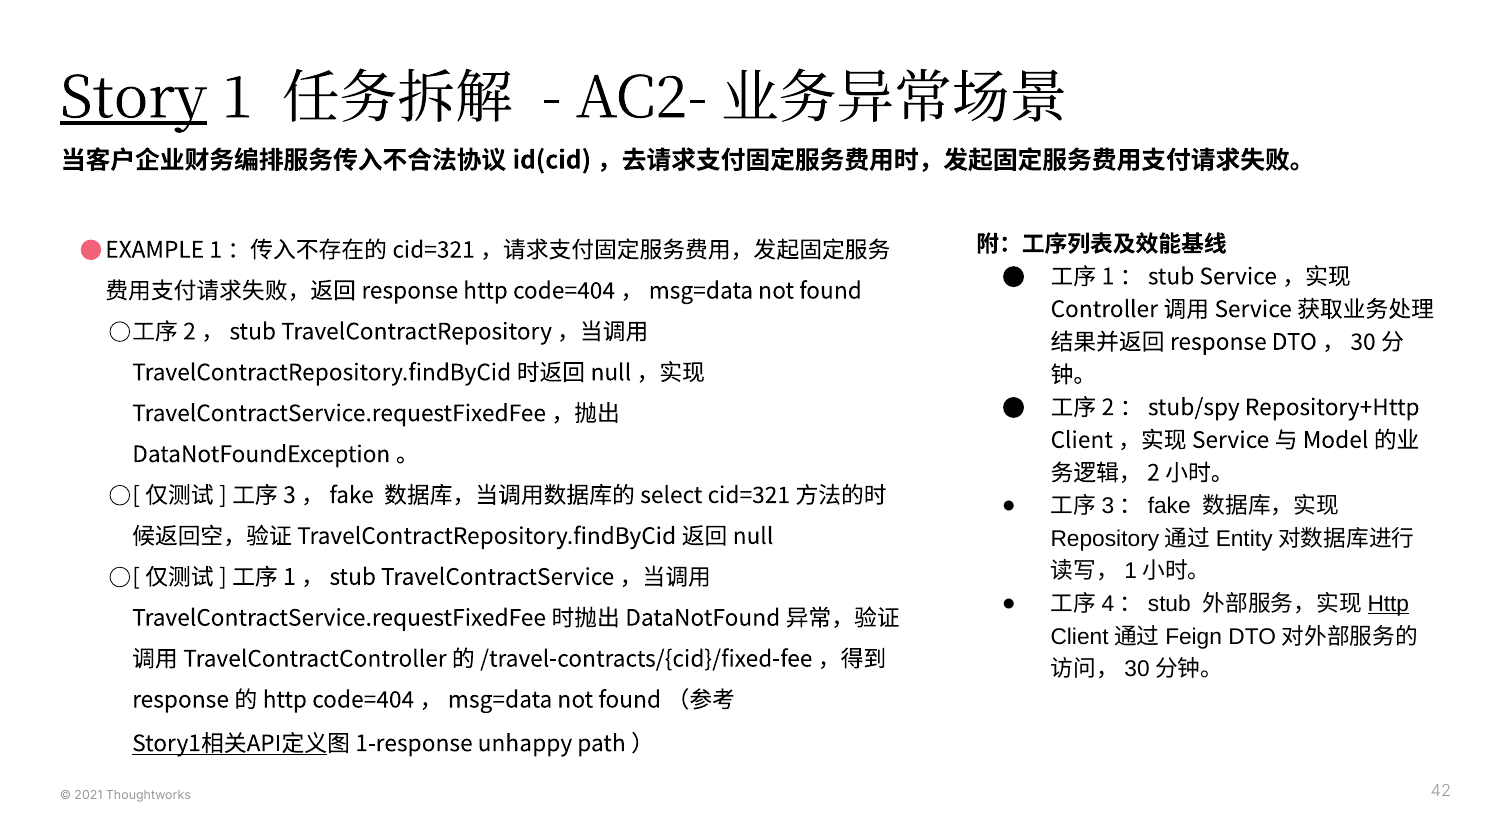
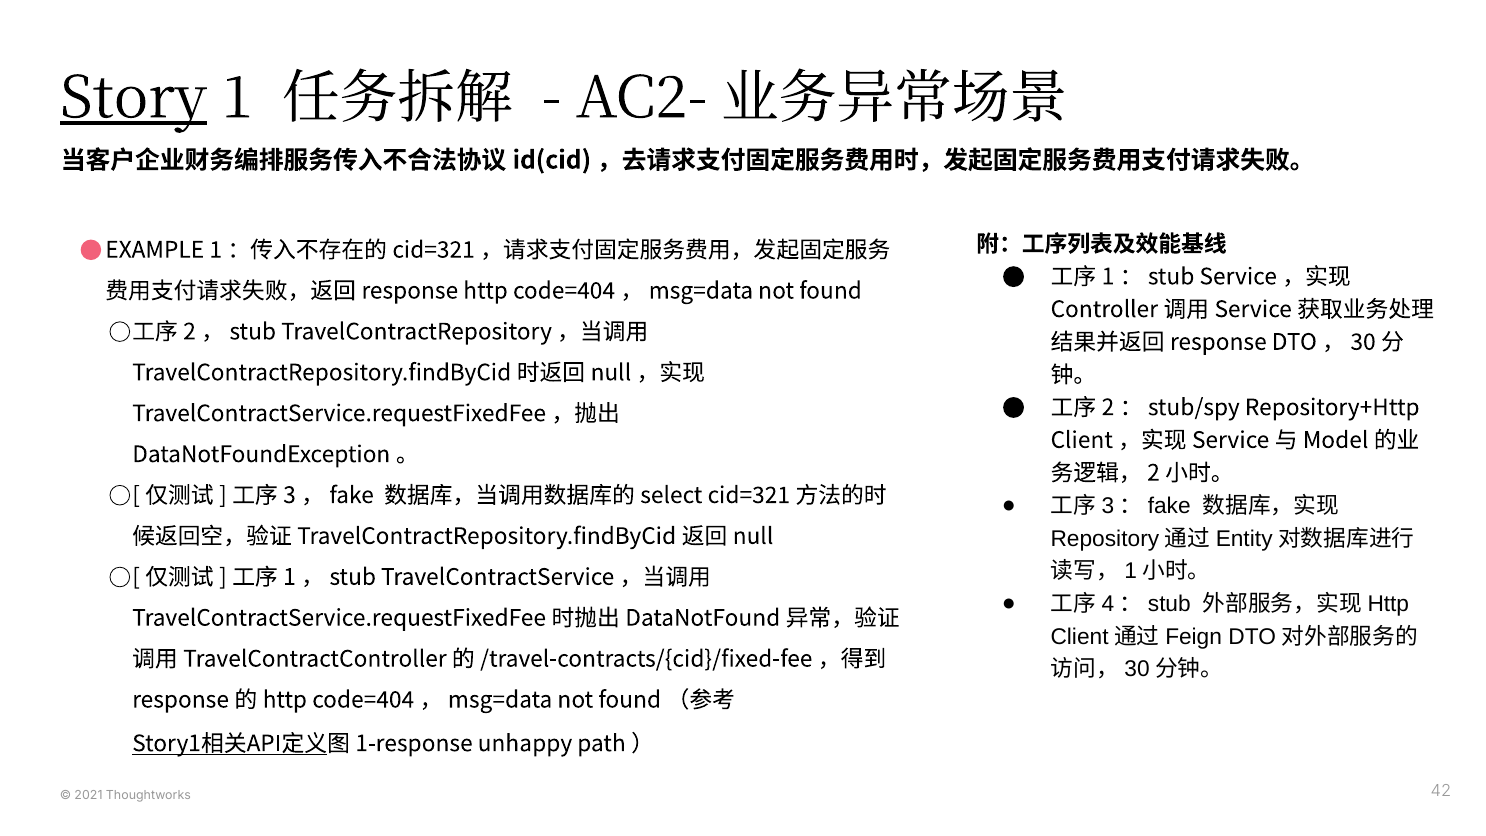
Http underline: present -> none (1388, 604)
